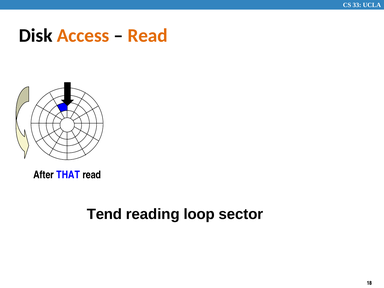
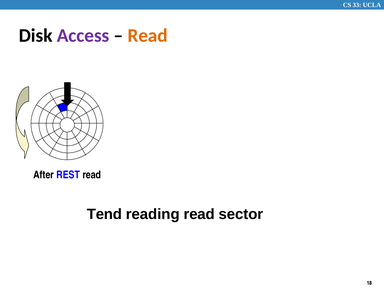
Access colour: orange -> purple (83, 36)
THAT: THAT -> REST (68, 175)
reading loop: loop -> read (199, 214)
